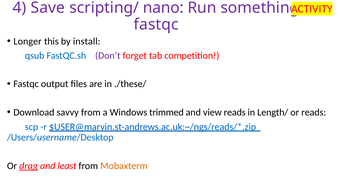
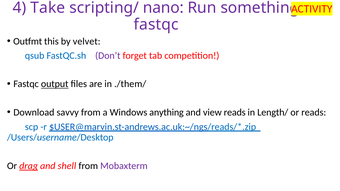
Save: Save -> Take (48, 8)
Longer: Longer -> Outfmt (28, 41)
install: install -> velvet (87, 41)
output underline: none -> present (55, 84)
./these/: ./these/ -> ./them/ (130, 84)
trimmed: trimmed -> anything (167, 112)
least: least -> shell (67, 166)
Mobaxterm colour: orange -> purple (124, 166)
